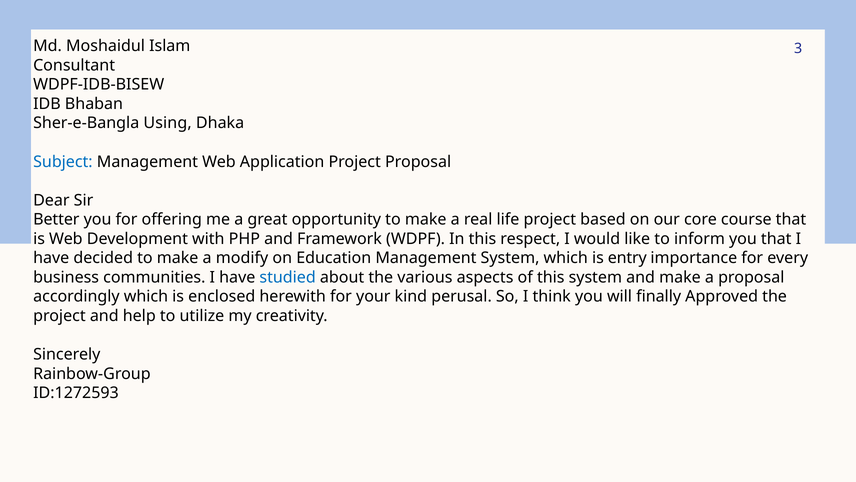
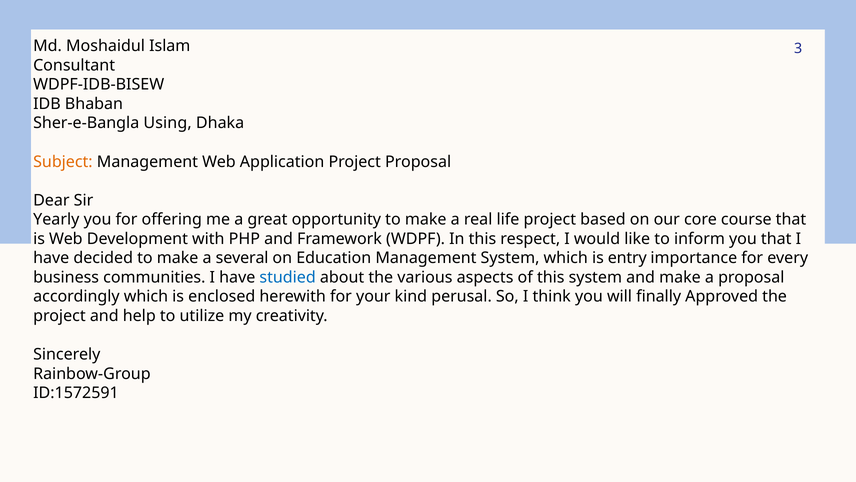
Subject colour: blue -> orange (63, 162)
Better: Better -> Yearly (56, 219)
modify: modify -> several (242, 258)
ID:1272593: ID:1272593 -> ID:1572591 (76, 393)
